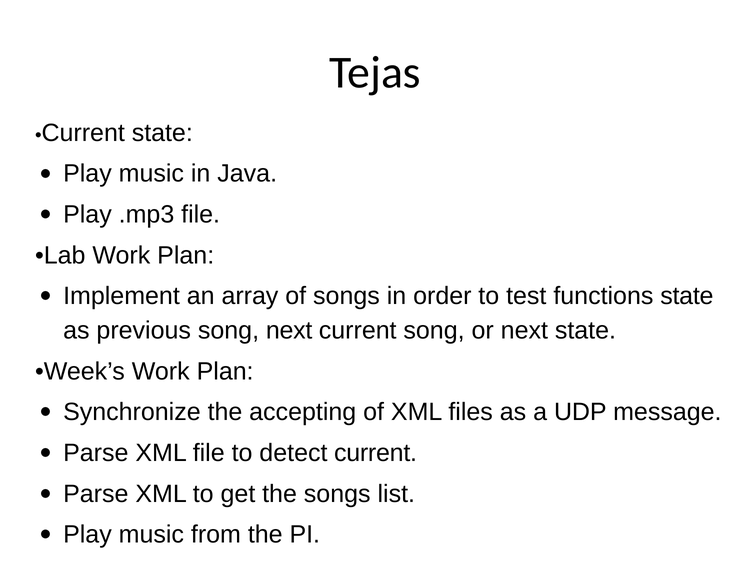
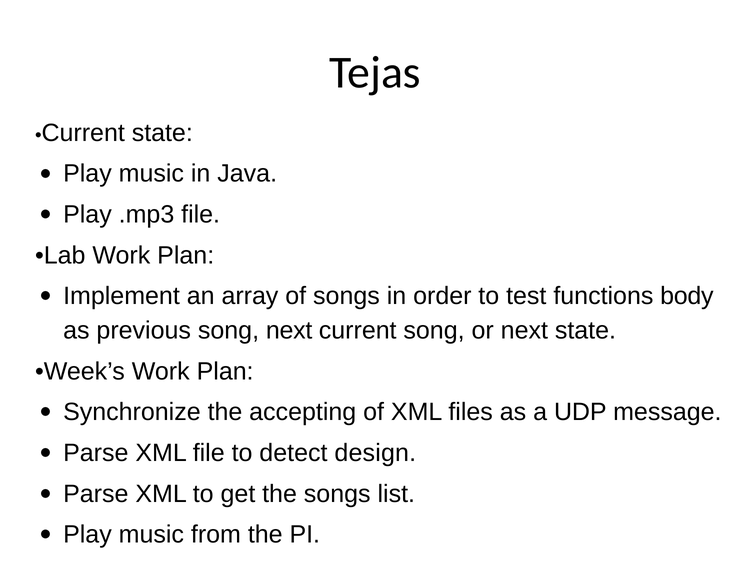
functions state: state -> body (687, 296)
detect current: current -> design (375, 453)
